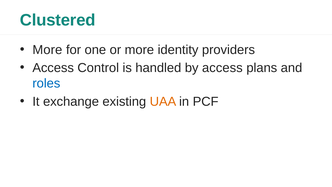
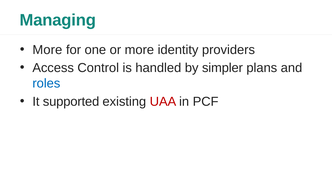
Clustered: Clustered -> Managing (58, 20)
by access: access -> simpler (222, 68)
exchange: exchange -> supported (71, 101)
UAA colour: orange -> red (163, 101)
